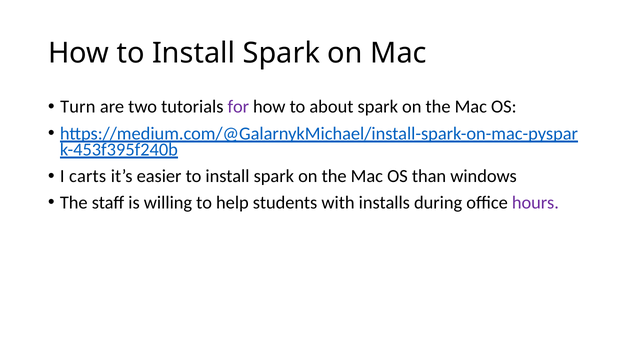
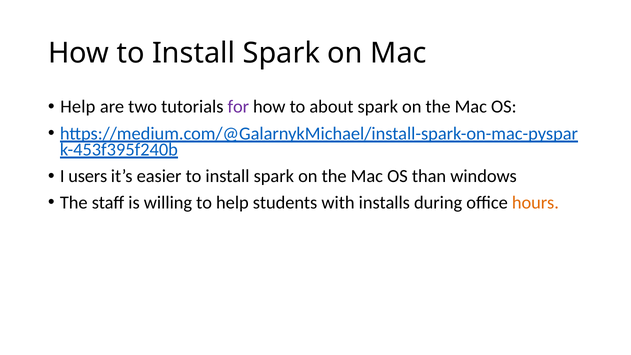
Turn: Turn -> Help (78, 107)
carts: carts -> users (88, 176)
hours colour: purple -> orange (535, 203)
